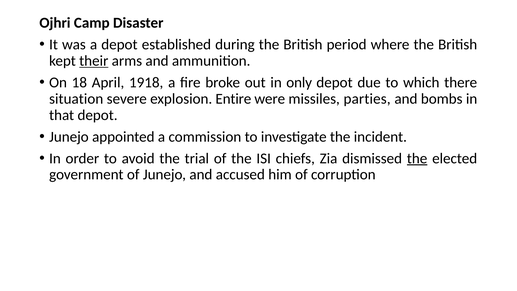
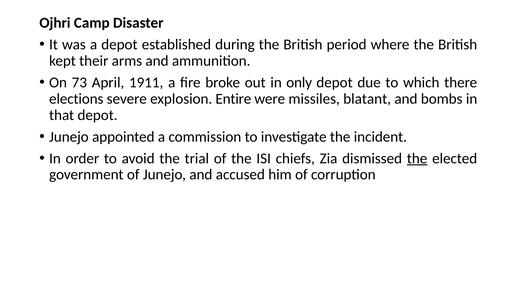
their underline: present -> none (94, 61)
18: 18 -> 73 (79, 82)
1918: 1918 -> 1911 (146, 82)
situation: situation -> elections (76, 99)
parties: parties -> blatant (367, 99)
